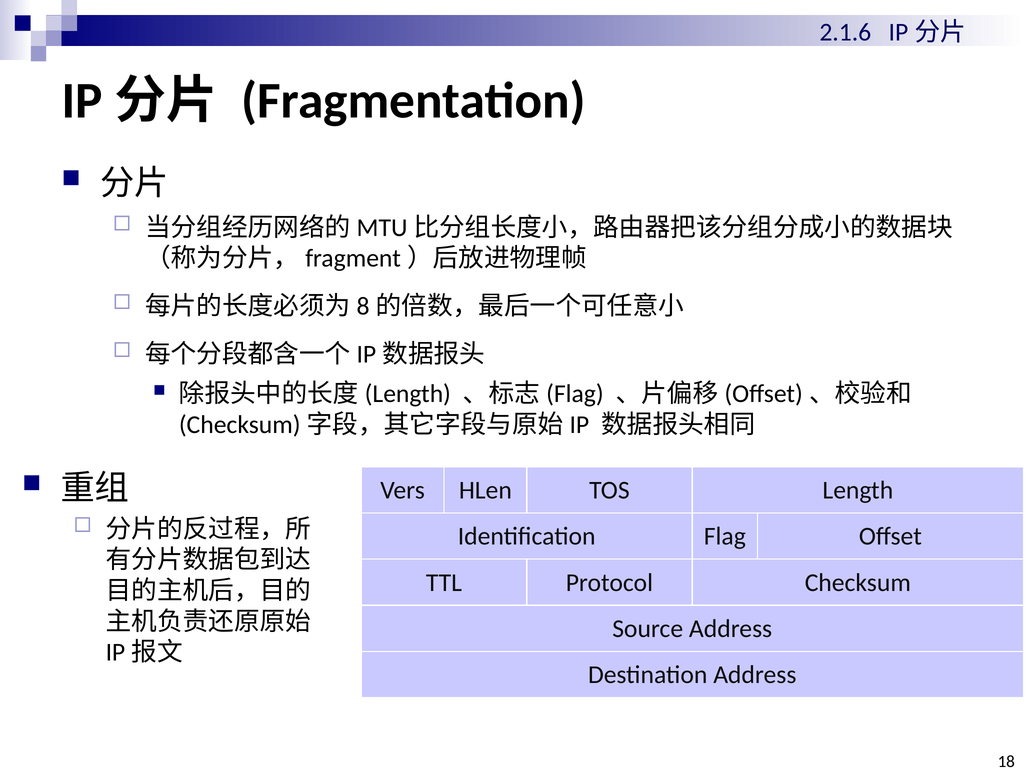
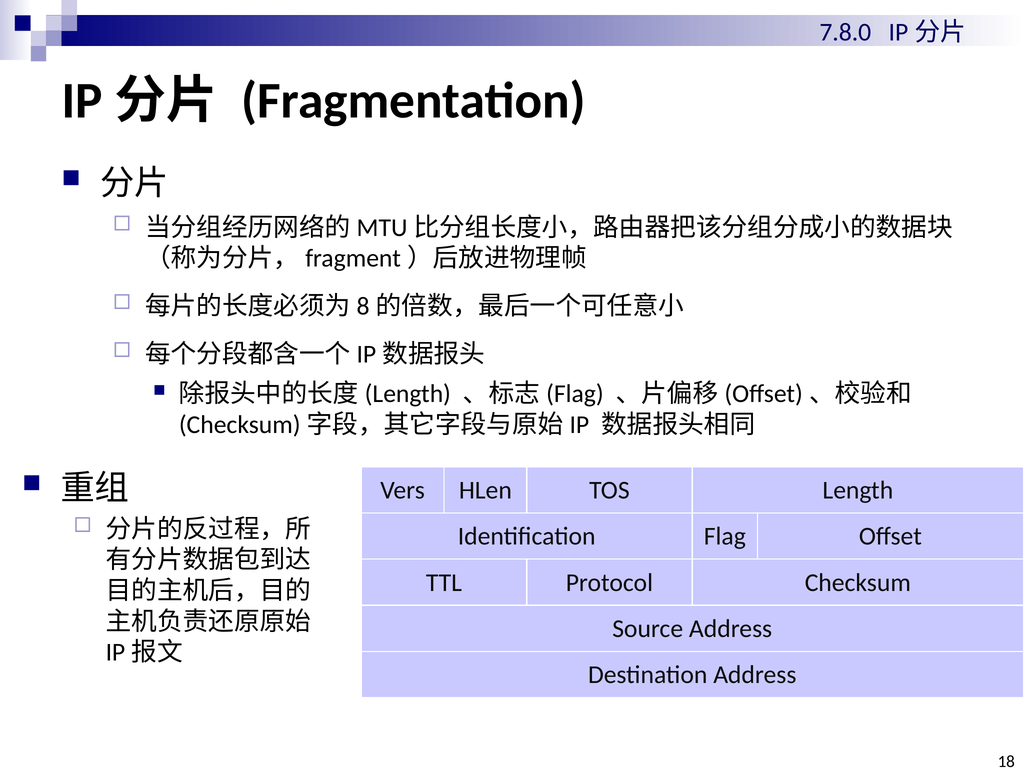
2.1.6: 2.1.6 -> 7.8.0 (845, 32)
